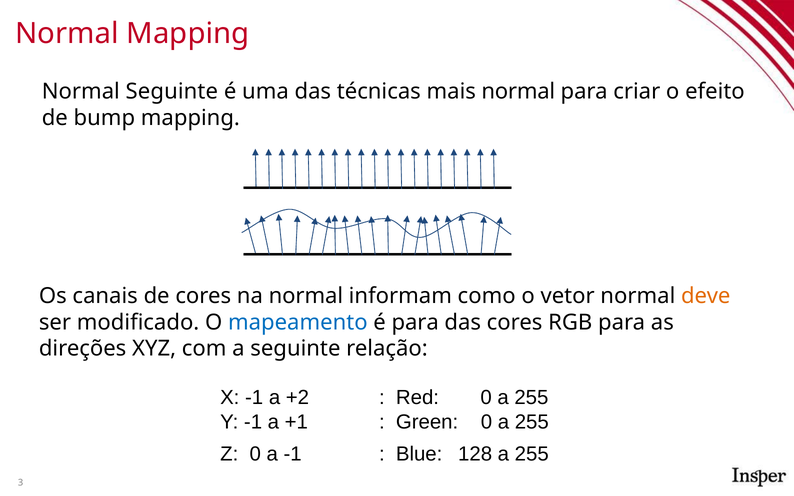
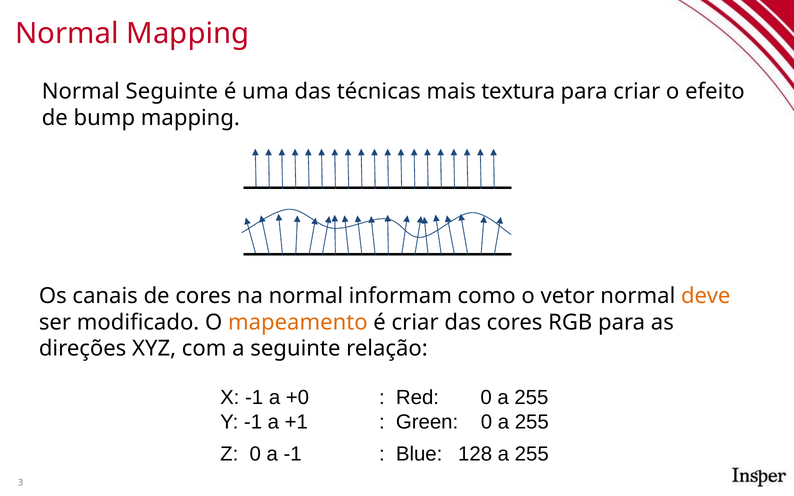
mais normal: normal -> textura (518, 92)
mapeamento colour: blue -> orange (298, 322)
é para: para -> criar (415, 322)
+2: +2 -> +0 (297, 398)
